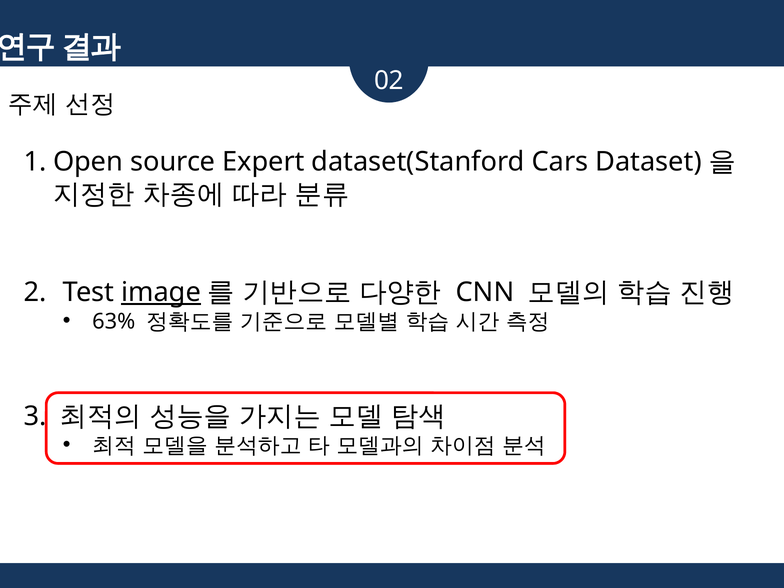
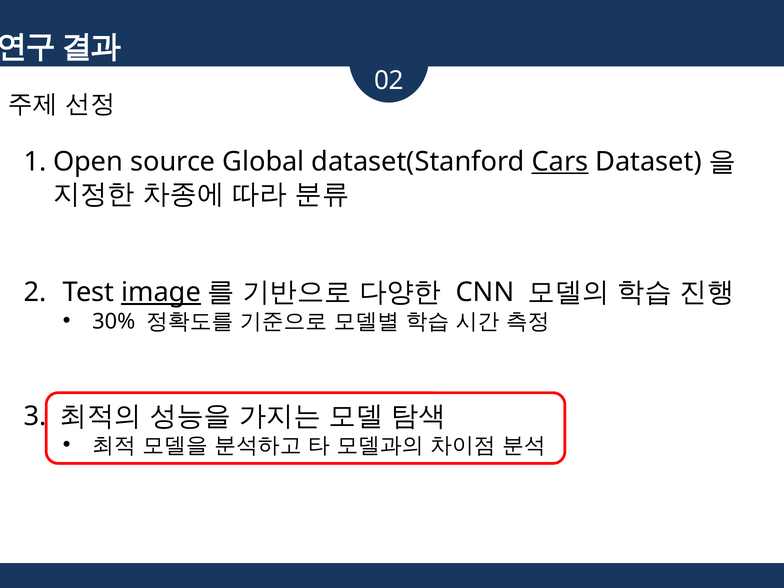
Expert: Expert -> Global (263, 162)
Cars underline: none -> present (560, 162)
63%: 63% -> 30% (114, 321)
